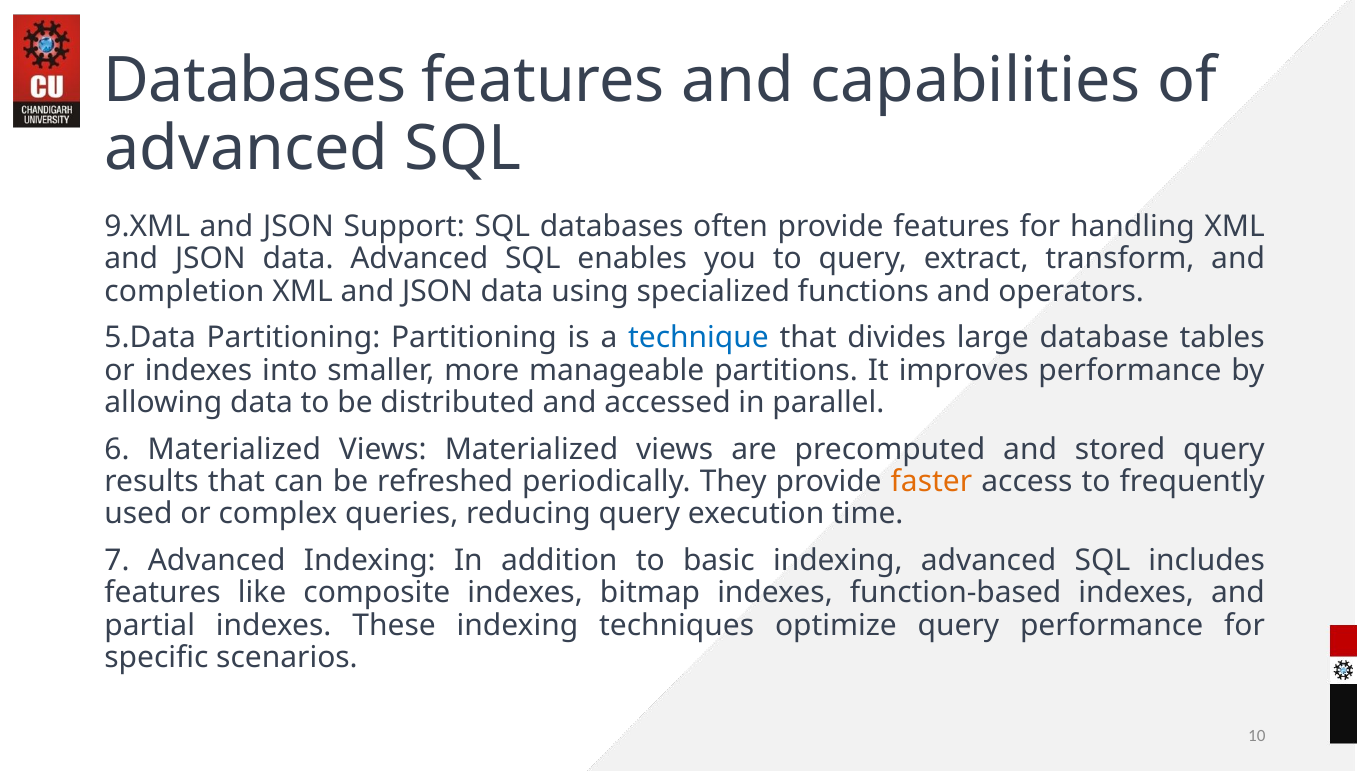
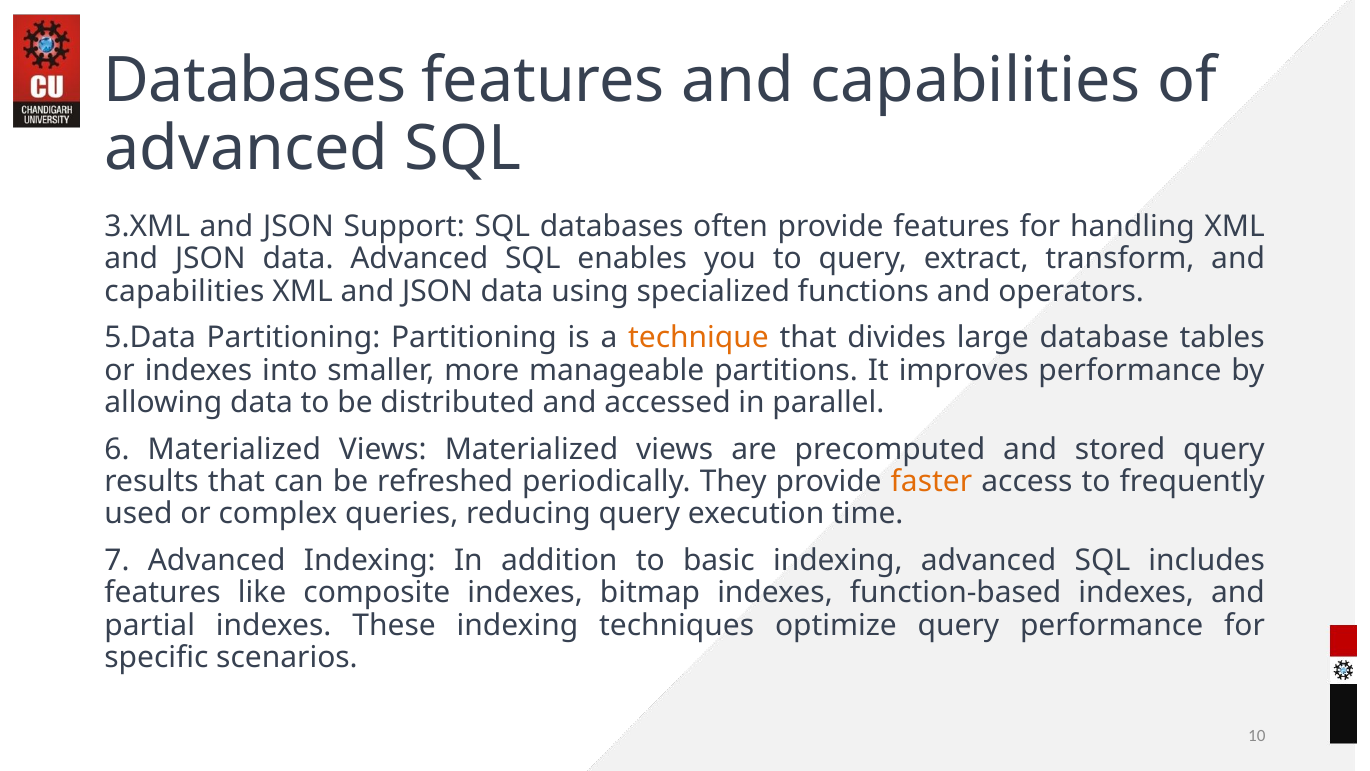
9.XML: 9.XML -> 3.XML (147, 226)
completion: completion -> capabilities (184, 291)
technique colour: blue -> orange (698, 338)
